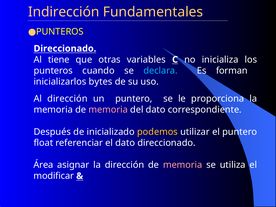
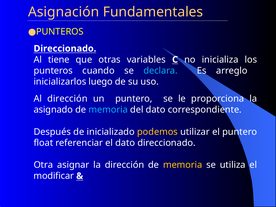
Indirección: Indirección -> Asignación (64, 12)
forman: forman -> arreglo (232, 71)
bytes: bytes -> luego (101, 82)
memoria: memoria -> asignado (53, 110)
memoria colour: pink -> light blue (108, 110)
Área: Área -> Otra (43, 165)
memoria colour: pink -> yellow (183, 165)
